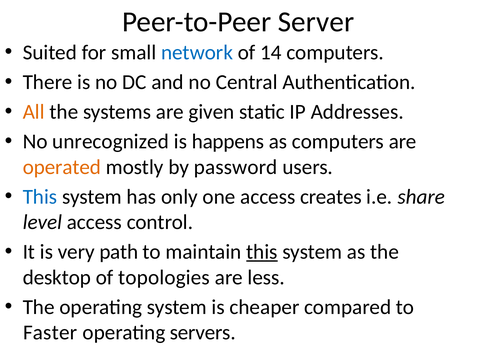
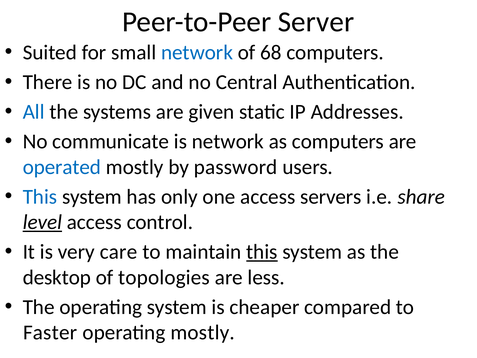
14: 14 -> 68 (271, 52)
All colour: orange -> blue (34, 112)
unrecognized: unrecognized -> communicate (111, 141)
is happens: happens -> network (228, 141)
operated colour: orange -> blue (62, 167)
creates: creates -> servers (331, 197)
level underline: none -> present (42, 222)
path: path -> care (119, 252)
operating servers: servers -> mostly (203, 332)
